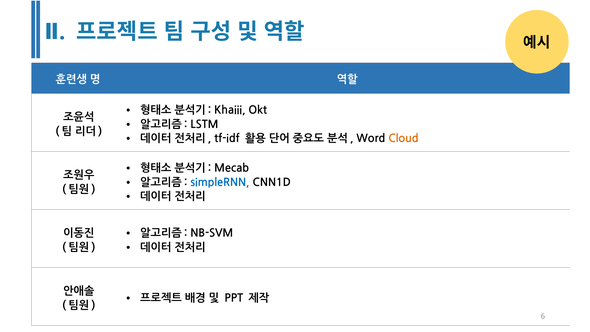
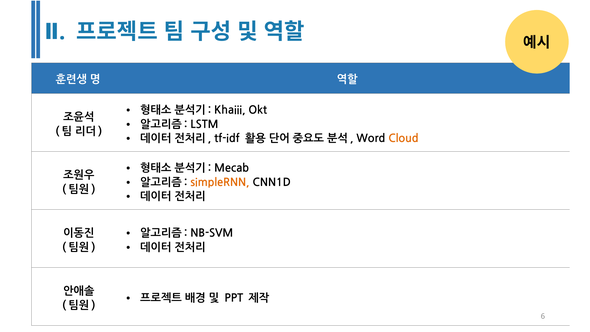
simpleRNN colour: blue -> orange (220, 182)
